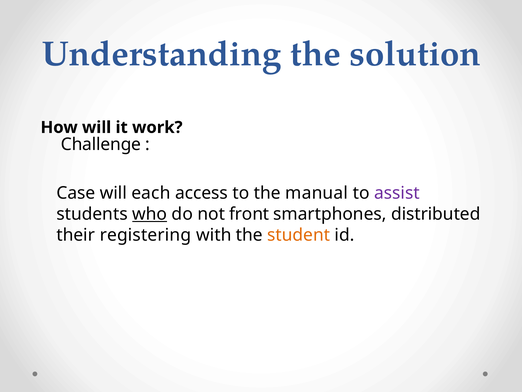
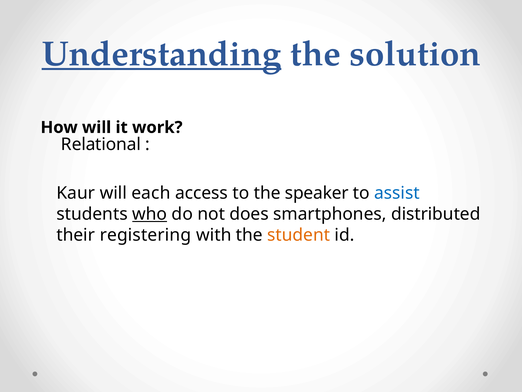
Understanding underline: none -> present (162, 54)
Challenge: Challenge -> Relational (101, 144)
Case: Case -> Kaur (76, 193)
manual: manual -> speaker (317, 193)
assist colour: purple -> blue (397, 193)
front: front -> does (249, 214)
